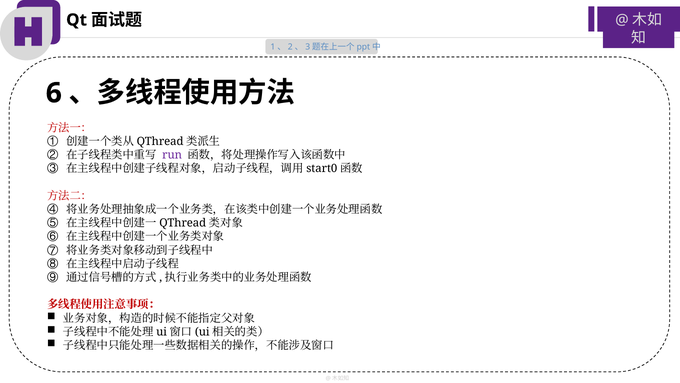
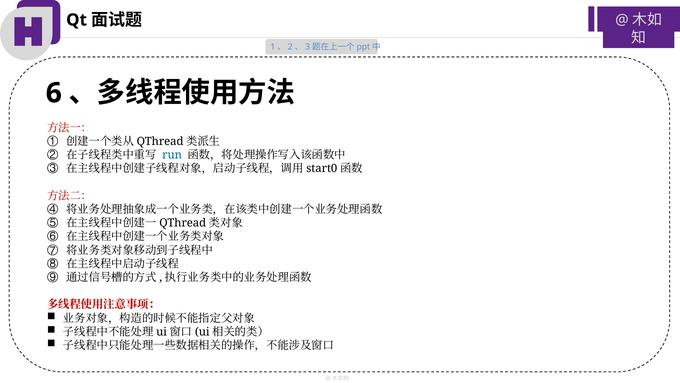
run colour: purple -> blue (172, 155)
